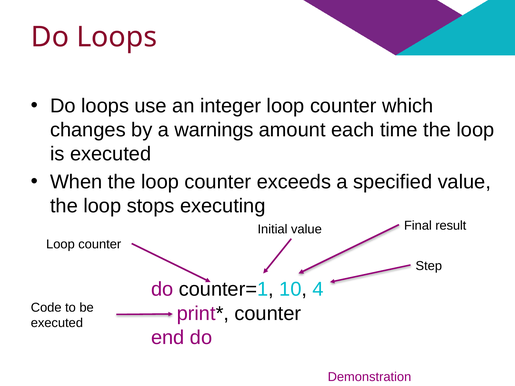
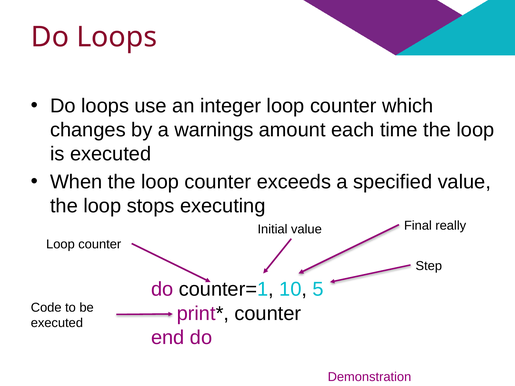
result: result -> really (451, 226)
4: 4 -> 5 (318, 290)
